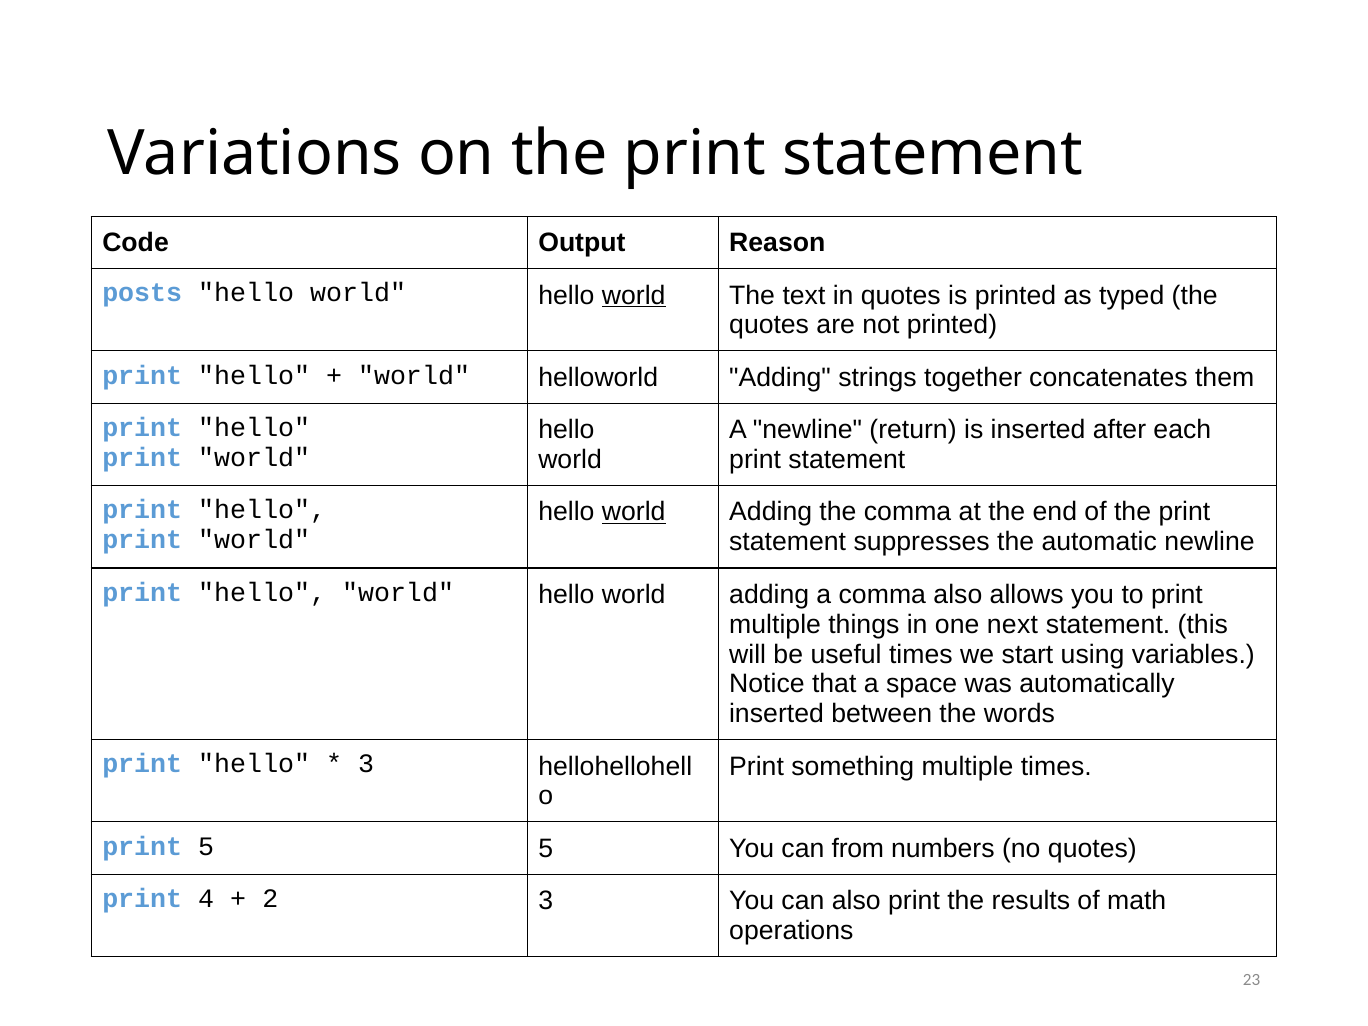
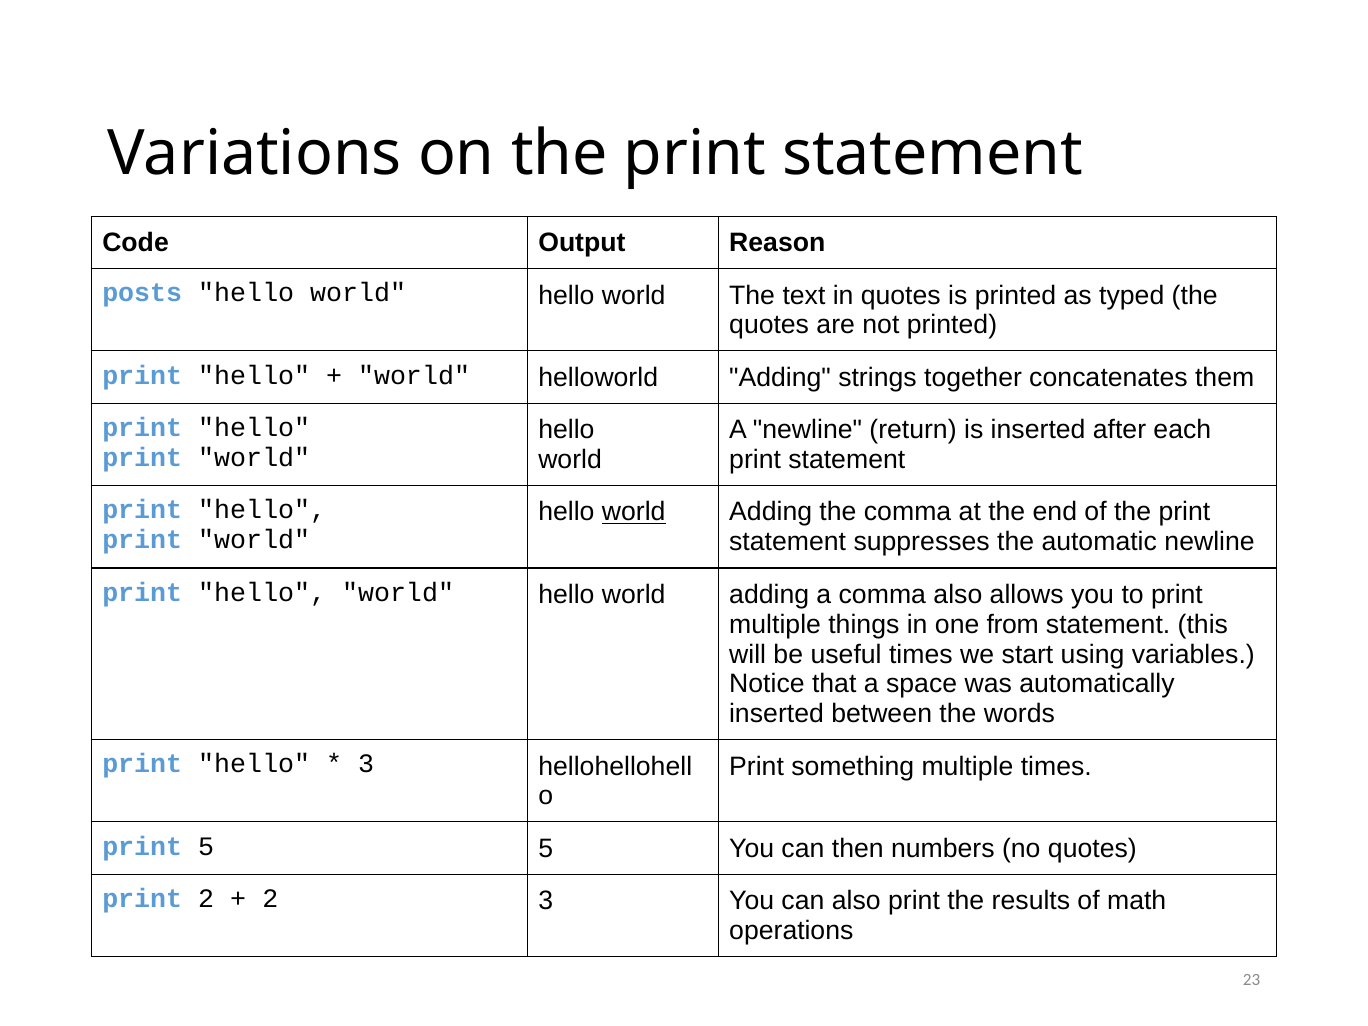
world underline: present -> none (634, 295)
next: next -> from (1013, 624)
from: from -> then (858, 848)
print 4: 4 -> 2 (206, 899)
